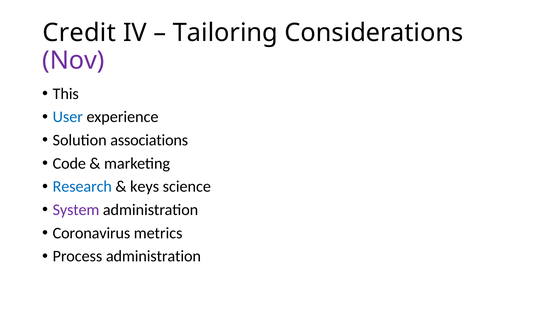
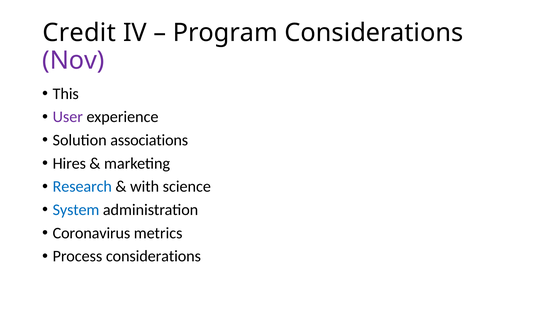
Tailoring: Tailoring -> Program (225, 33)
User colour: blue -> purple (68, 117)
Code: Code -> Hires (69, 163)
keys: keys -> with (145, 186)
System colour: purple -> blue (76, 210)
Process administration: administration -> considerations (153, 256)
